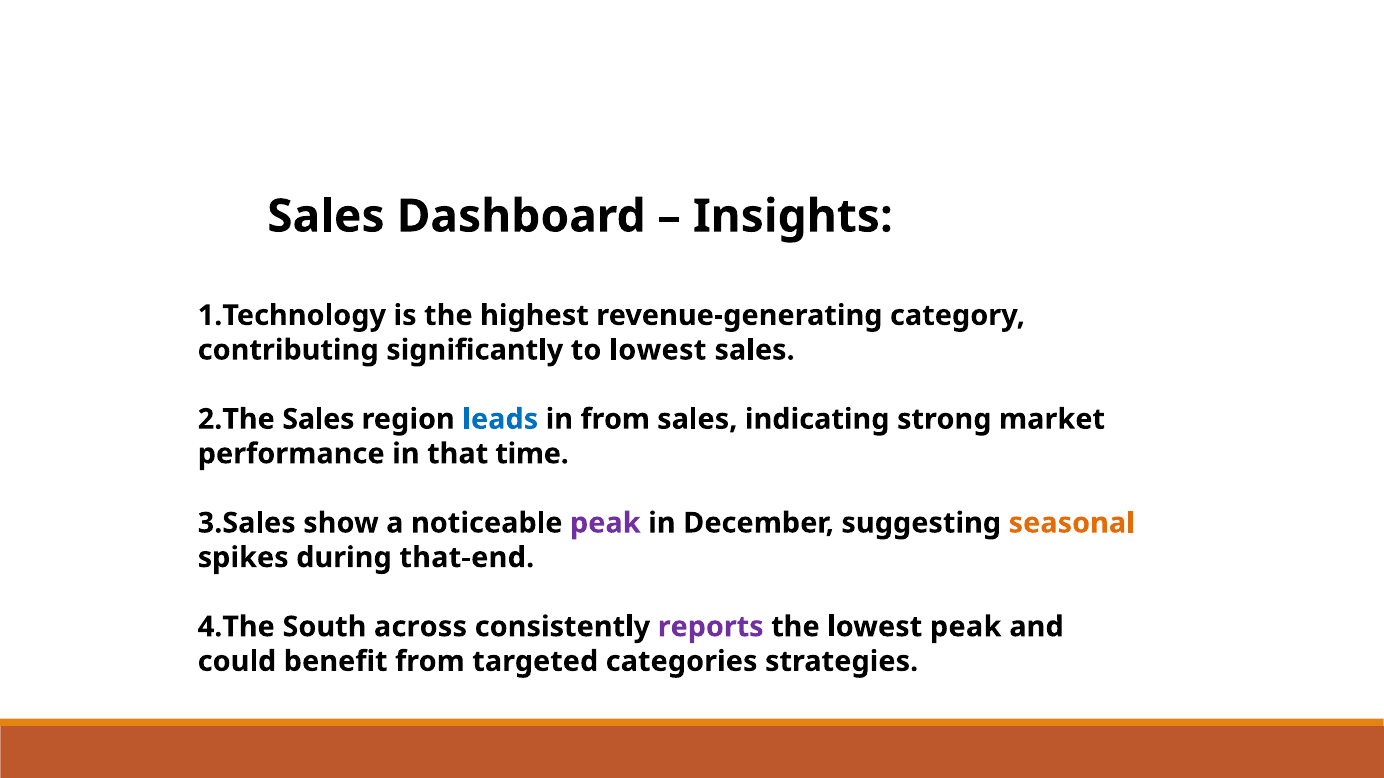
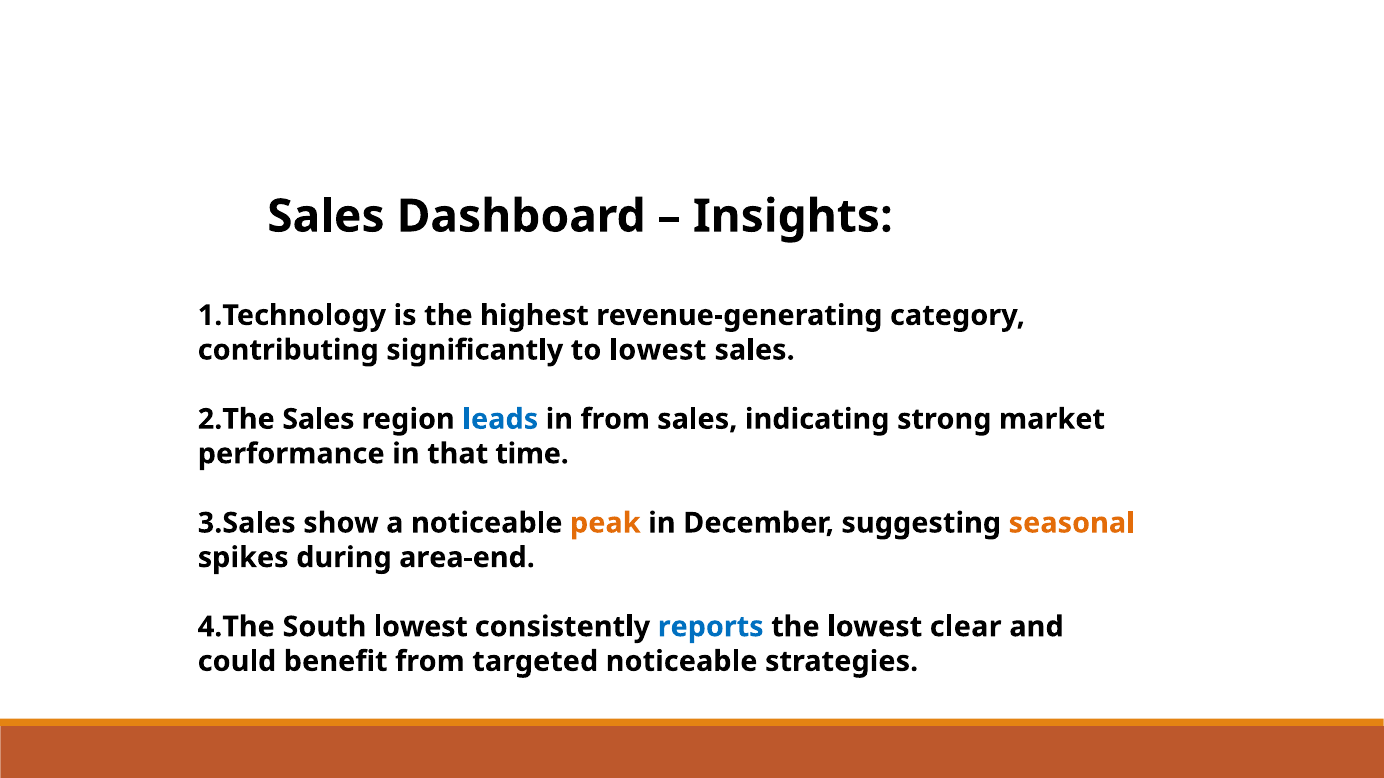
peak colour: purple -> orange (605, 523)
that-end: that-end -> area-end (467, 558)
South across: across -> lowest (421, 627)
reports colour: purple -> blue (711, 627)
lowest peak: peak -> clear (966, 627)
targeted categories: categories -> noticeable (682, 662)
